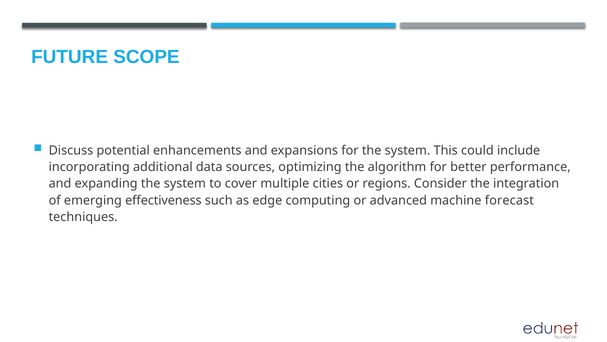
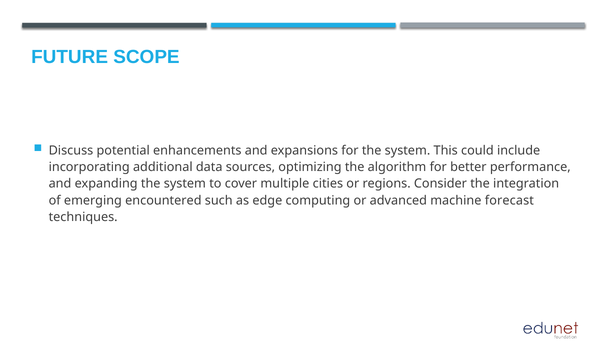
effectiveness: effectiveness -> encountered (163, 200)
